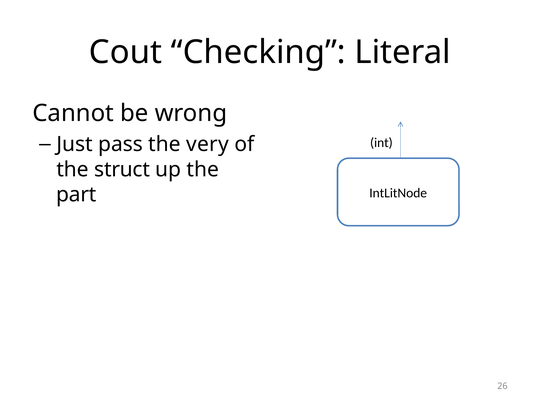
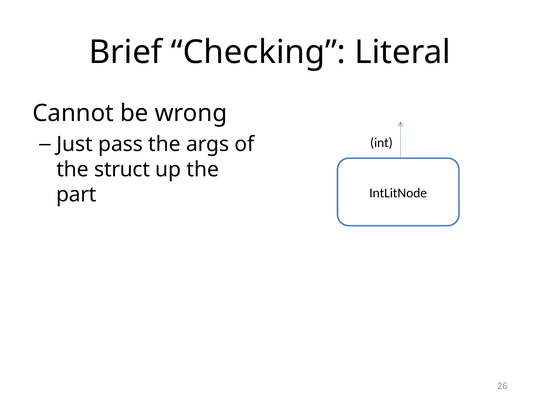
Cout: Cout -> Brief (126, 52)
very: very -> args (208, 144)
